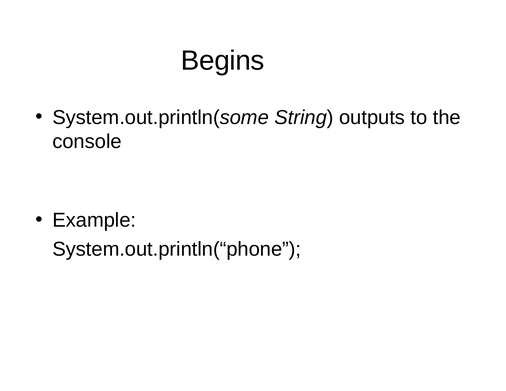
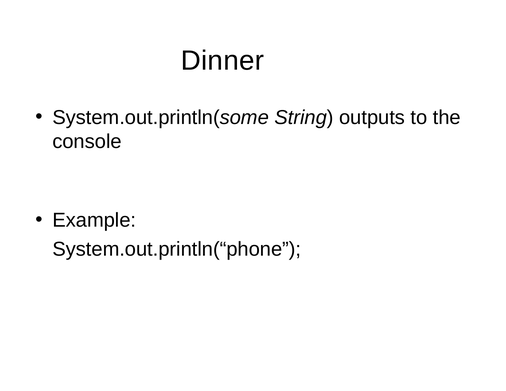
Begins: Begins -> Dinner (222, 61)
